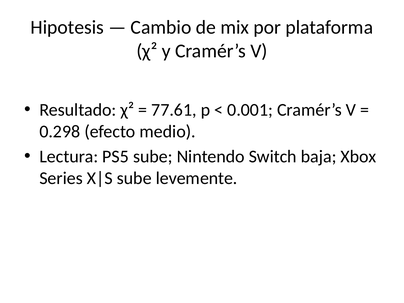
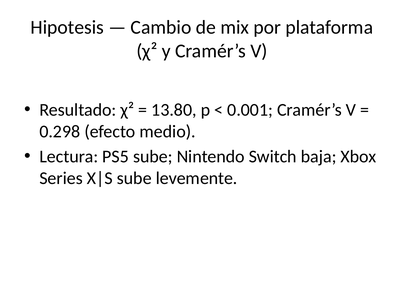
77.61: 77.61 -> 13.80 (174, 110)
